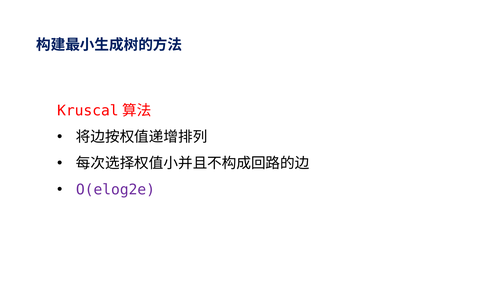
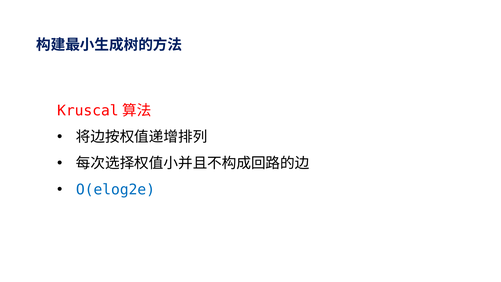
O(elog2e colour: purple -> blue (115, 190)
